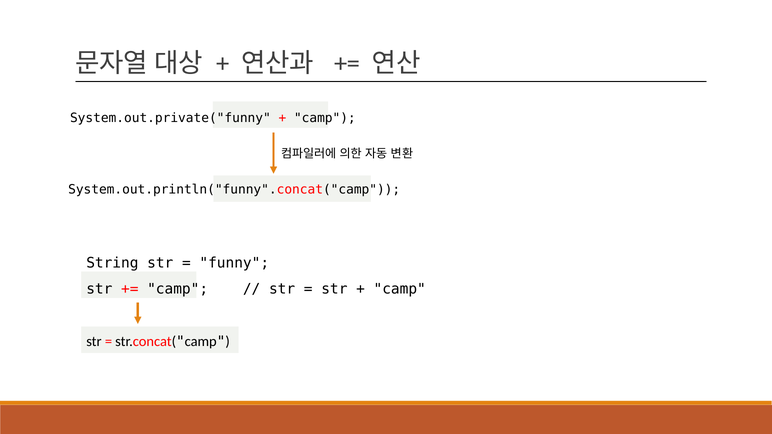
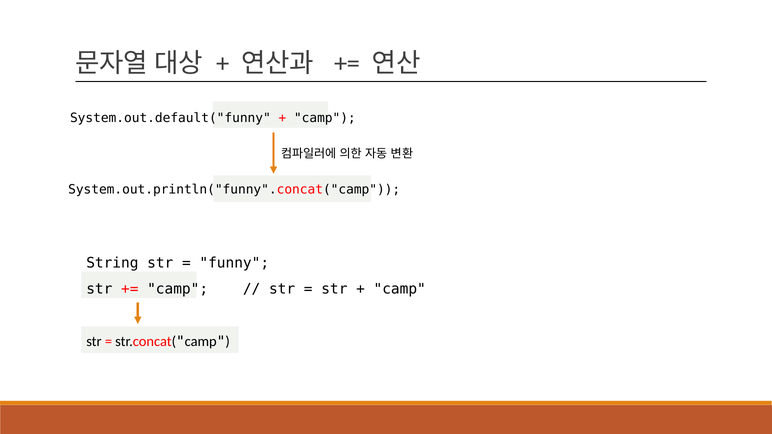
System.out.private("funny: System.out.private("funny -> System.out.default("funny (170, 118)
